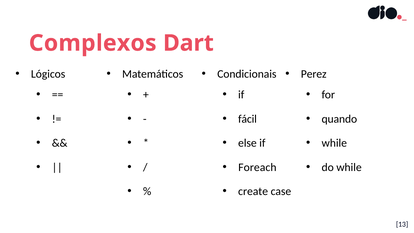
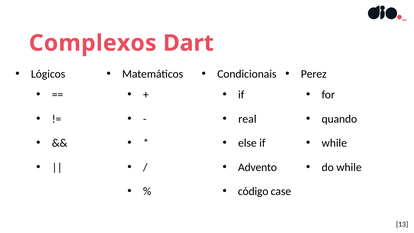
fácil: fácil -> real (247, 119)
Foreach: Foreach -> Advento (258, 167)
create: create -> código (253, 191)
